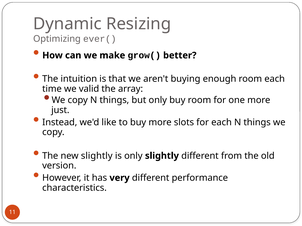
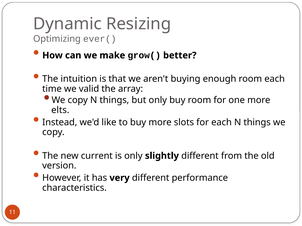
just: just -> elts (60, 110)
new slightly: slightly -> current (97, 156)
